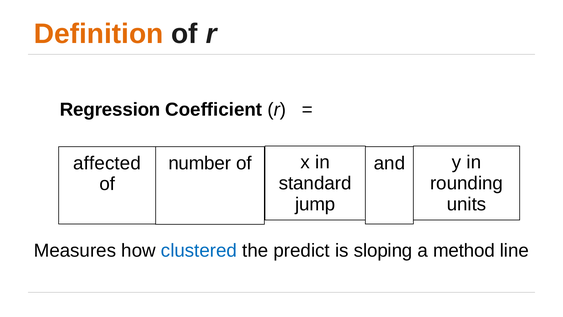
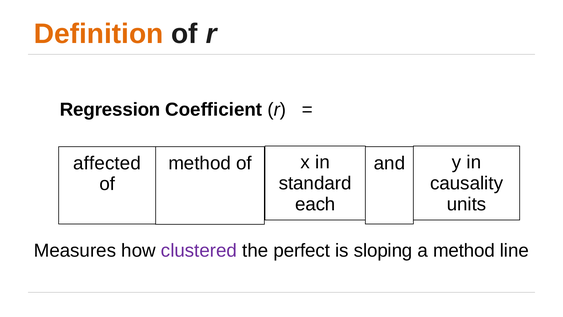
number: number -> method (200, 163)
rounding: rounding -> causality (467, 183)
jump: jump -> each (315, 204)
clustered colour: blue -> purple (199, 250)
predict: predict -> perfect (302, 250)
